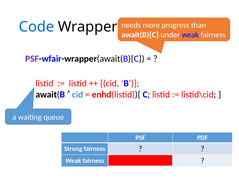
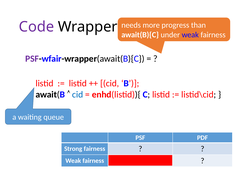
Code colour: blue -> purple (36, 27)
